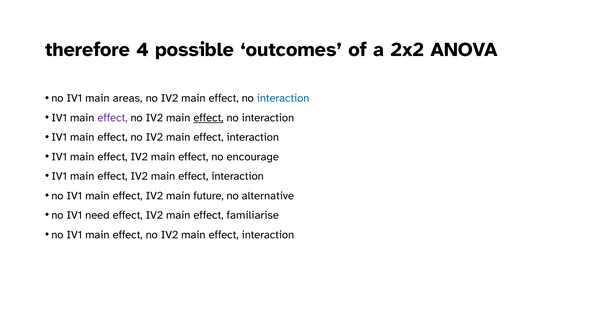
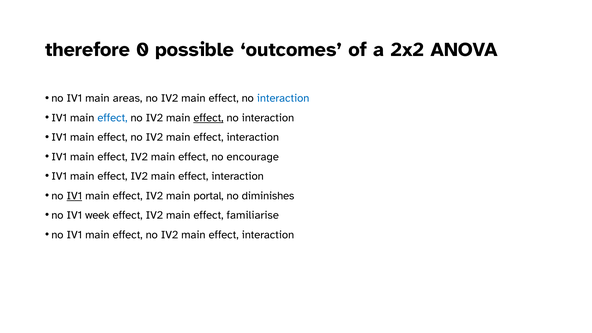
4: 4 -> 0 (143, 50)
effect colour: purple -> blue (112, 118)
IV1 underline: none -> present (74, 196)
future: future -> portal (209, 196)
alternative: alternative -> diminishes (268, 196)
need: need -> week (97, 215)
